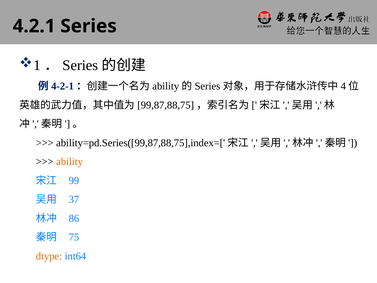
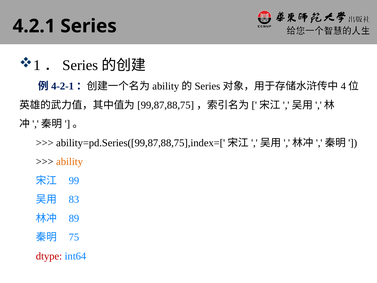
37: 37 -> 83 (74, 199)
86: 86 -> 89 (74, 218)
dtype colour: orange -> red (49, 256)
